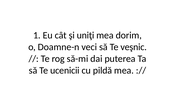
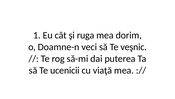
uniţi: uniţi -> ruga (86, 35)
pildă: pildă -> viaţă (102, 70)
